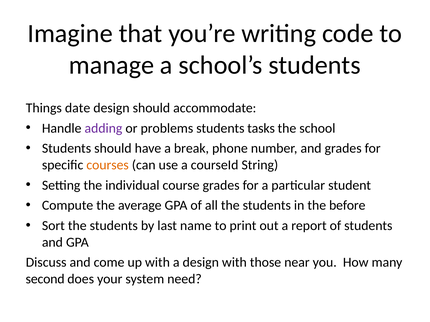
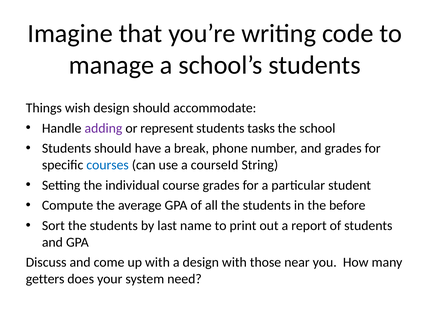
date: date -> wish (78, 108)
problems: problems -> represent (167, 128)
courses colour: orange -> blue (108, 165)
second: second -> getters (45, 279)
